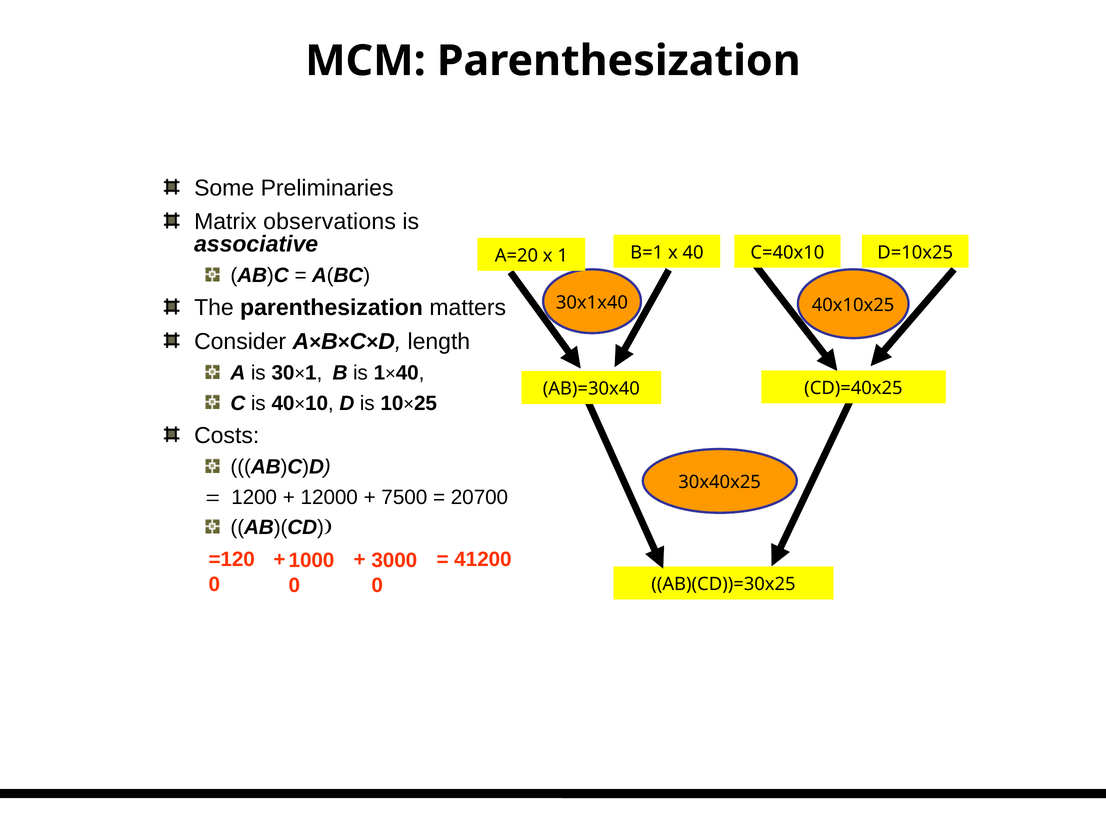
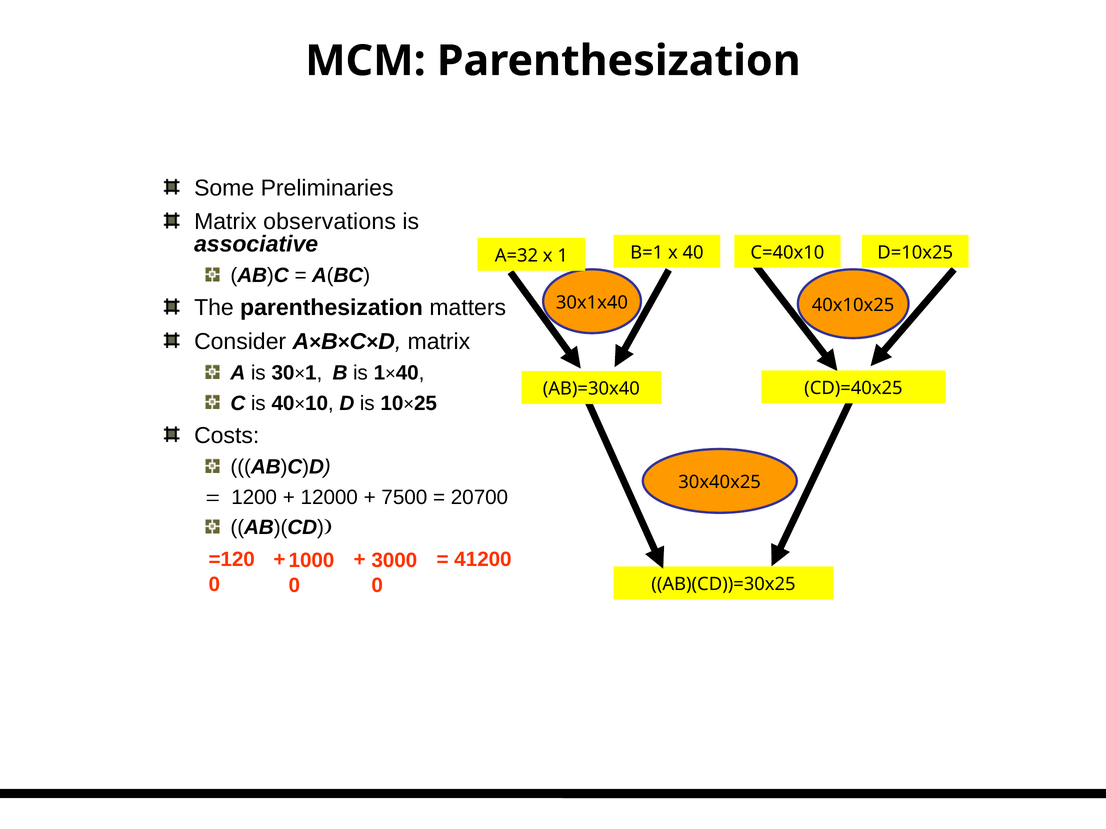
A=20: A=20 -> A=32 (516, 256)
A×B×C×D length: length -> matrix (439, 342)
